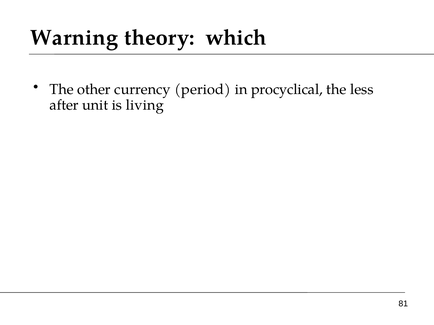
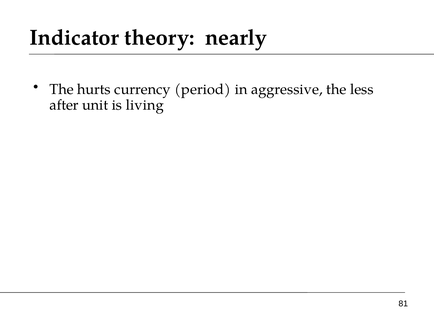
Warning: Warning -> Indicator (74, 38)
which: which -> nearly (236, 38)
other: other -> hurts (94, 89)
procyclical: procyclical -> aggressive (287, 89)
